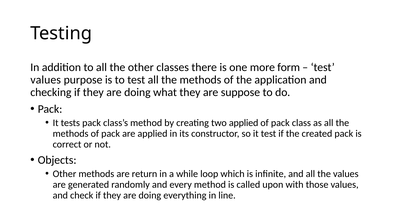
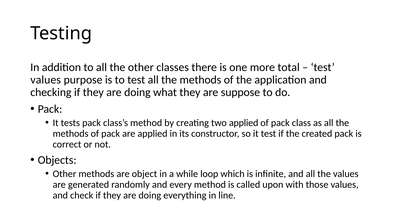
form: form -> total (289, 67)
return: return -> object (144, 174)
